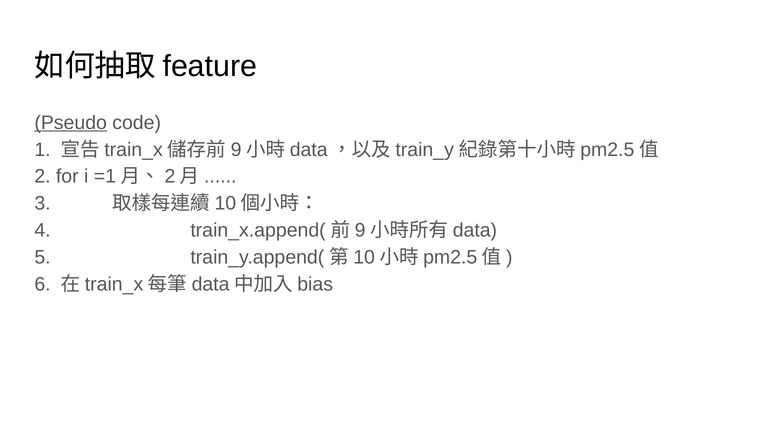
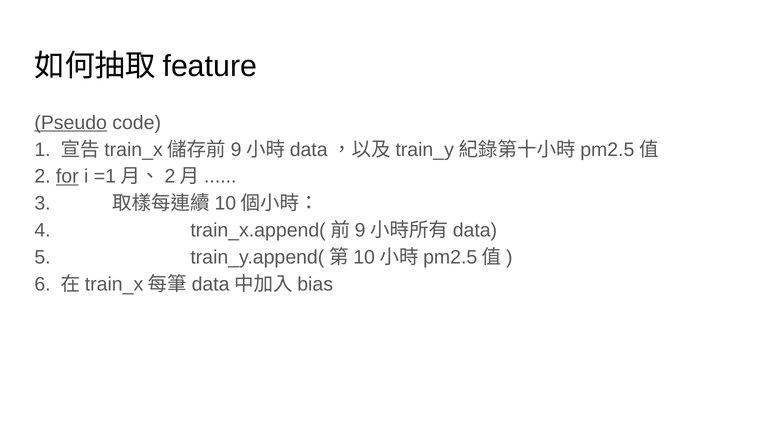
for underline: none -> present (67, 176)
